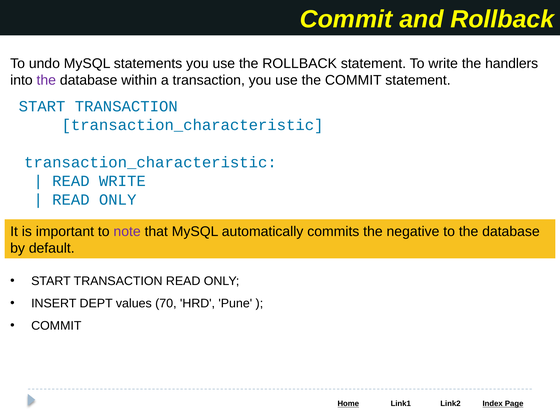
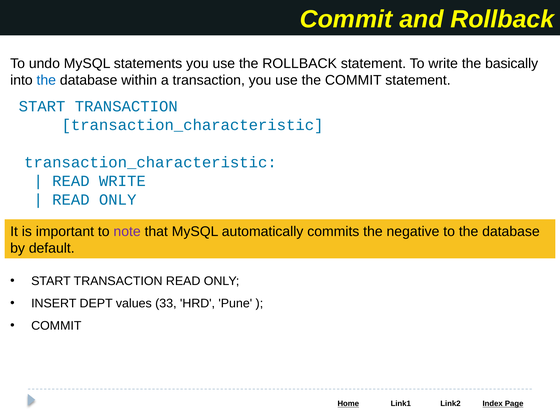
handlers: handlers -> basically (512, 63)
the colour: purple -> blue (46, 80)
70: 70 -> 33 (166, 303)
